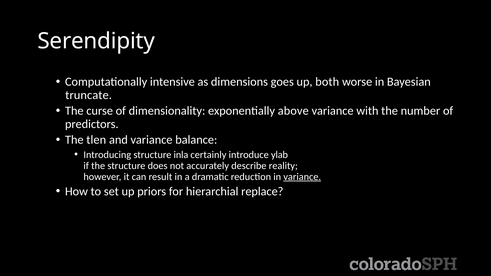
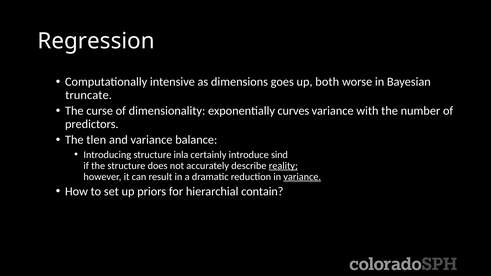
Serendipity: Serendipity -> Regression (96, 41)
above: above -> curves (293, 111)
ylab: ylab -> sind (279, 155)
reality underline: none -> present (283, 166)
replace: replace -> contain (262, 192)
